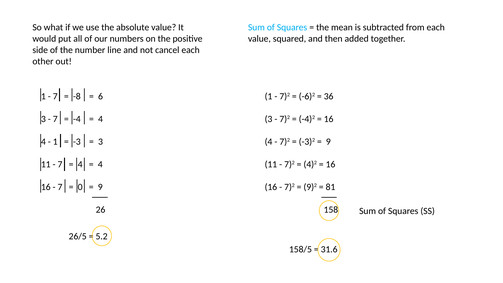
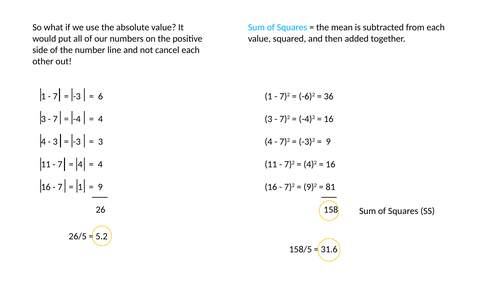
-8: -8 -> -3 (77, 96)
1: 1 -> 3 (55, 142)
0: 0 -> 1 (80, 187)
